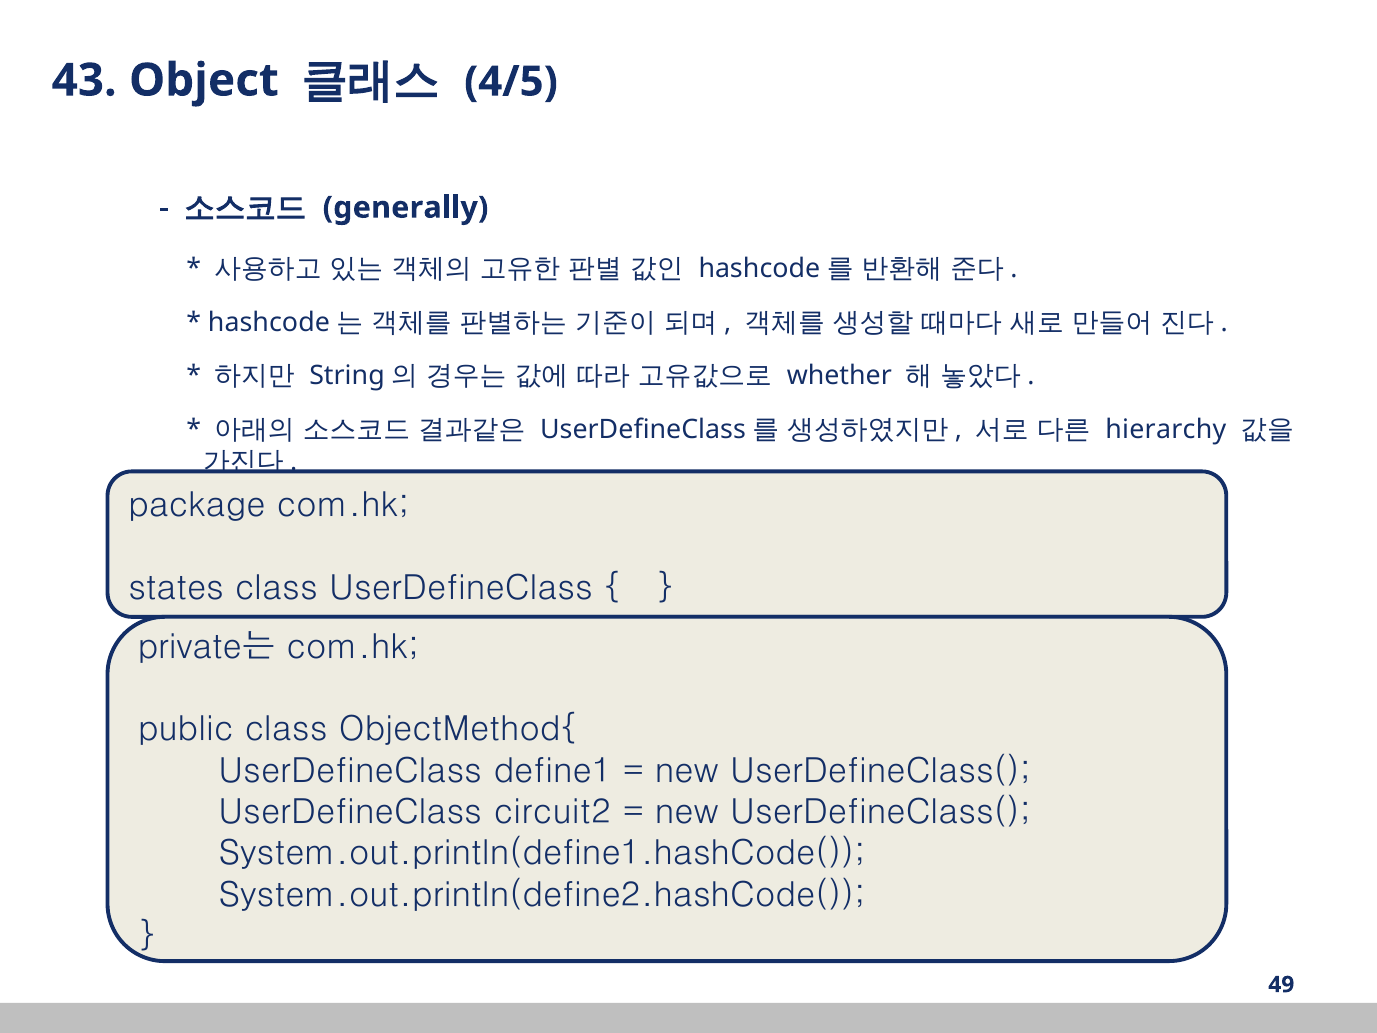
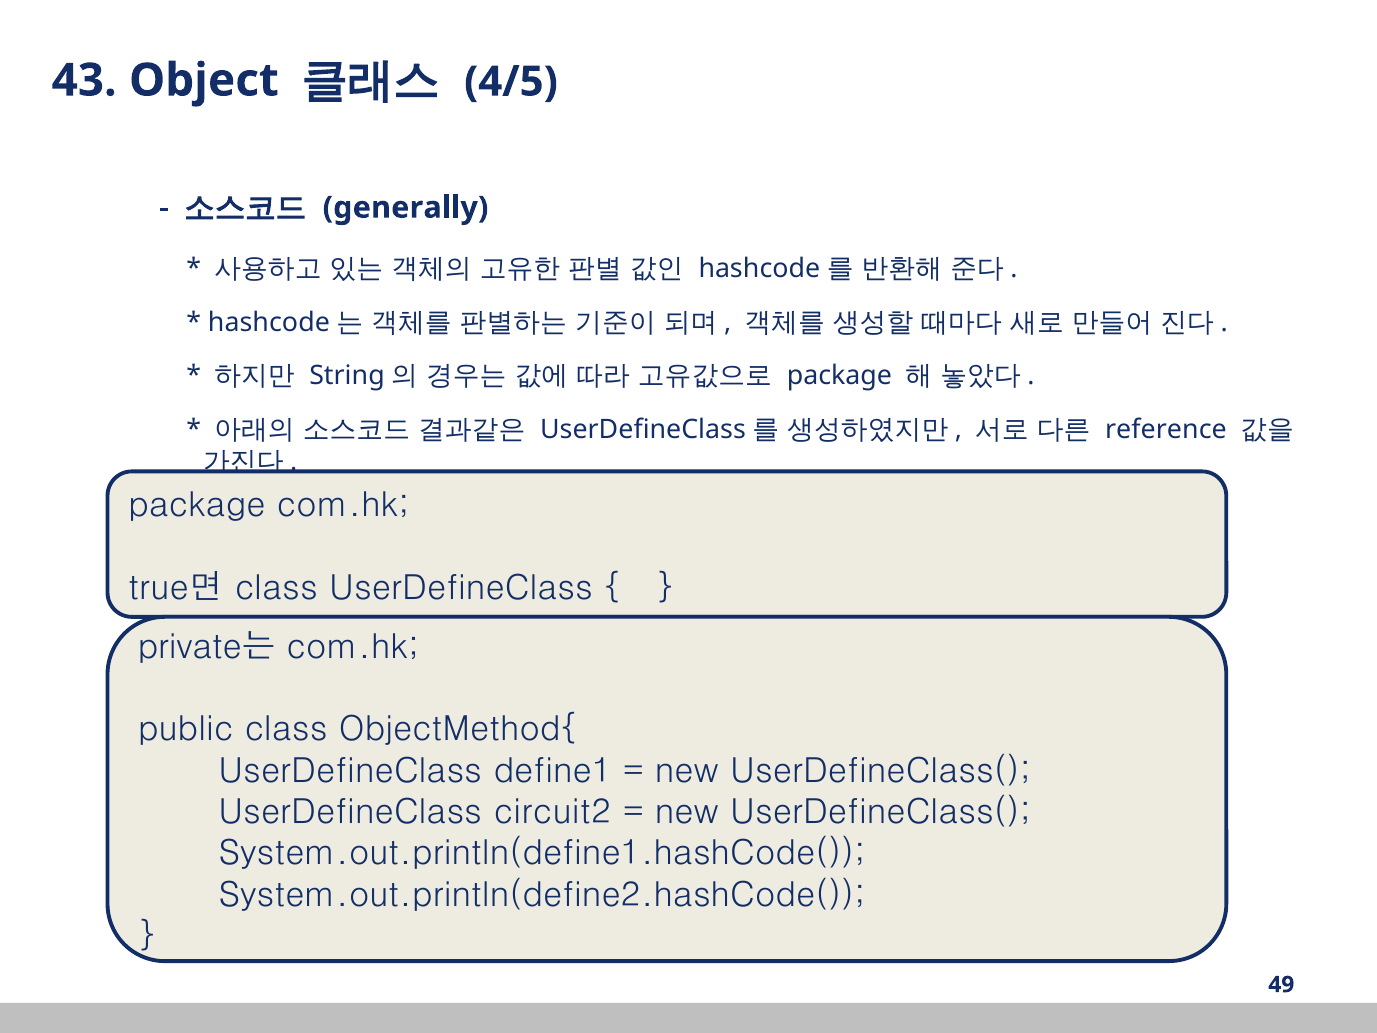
whether: whether -> package (839, 376)
hierarchy: hierarchy -> reference (1166, 430)
states: states -> true면 (176, 588)
